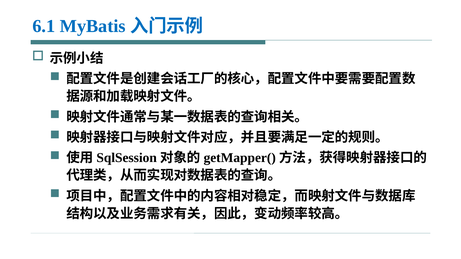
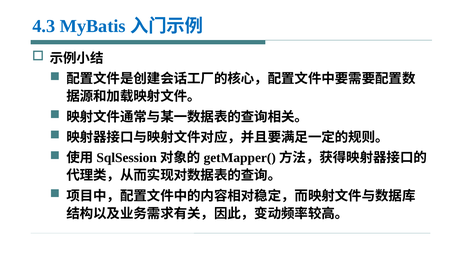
6.1: 6.1 -> 4.3 (44, 26)
